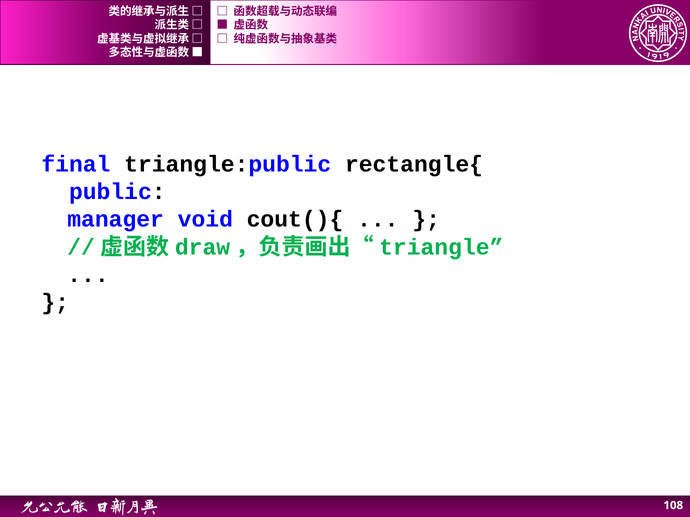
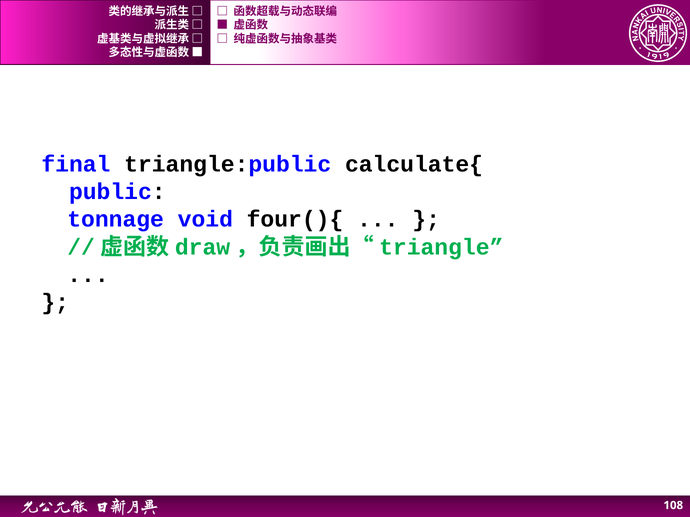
rectangle{: rectangle{ -> calculate{ (414, 164)
manager: manager -> tonnage (116, 220)
cout(){: cout(){ -> four(){ (295, 220)
